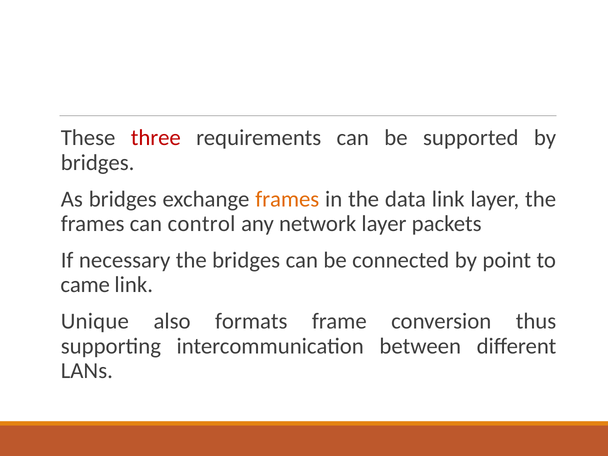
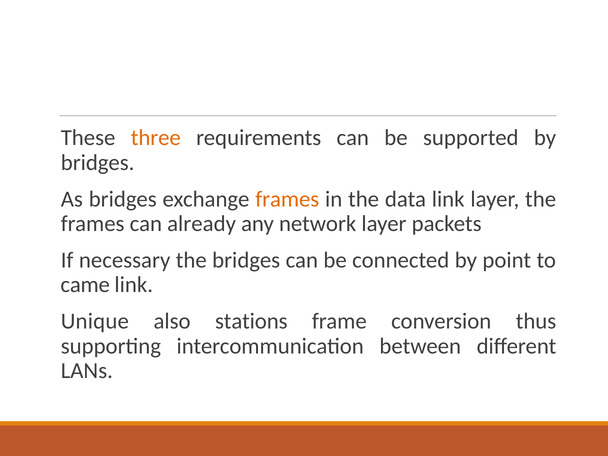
three colour: red -> orange (156, 138)
control: control -> already (202, 224)
formats: formats -> stations (251, 321)
